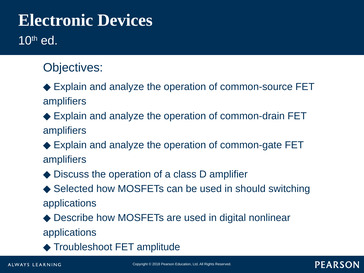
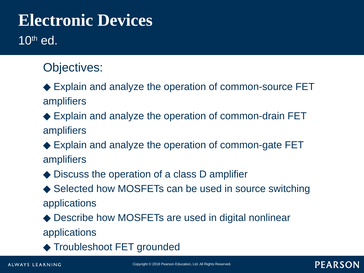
should: should -> source (250, 189)
amplitude: amplitude -> grounded (158, 247)
